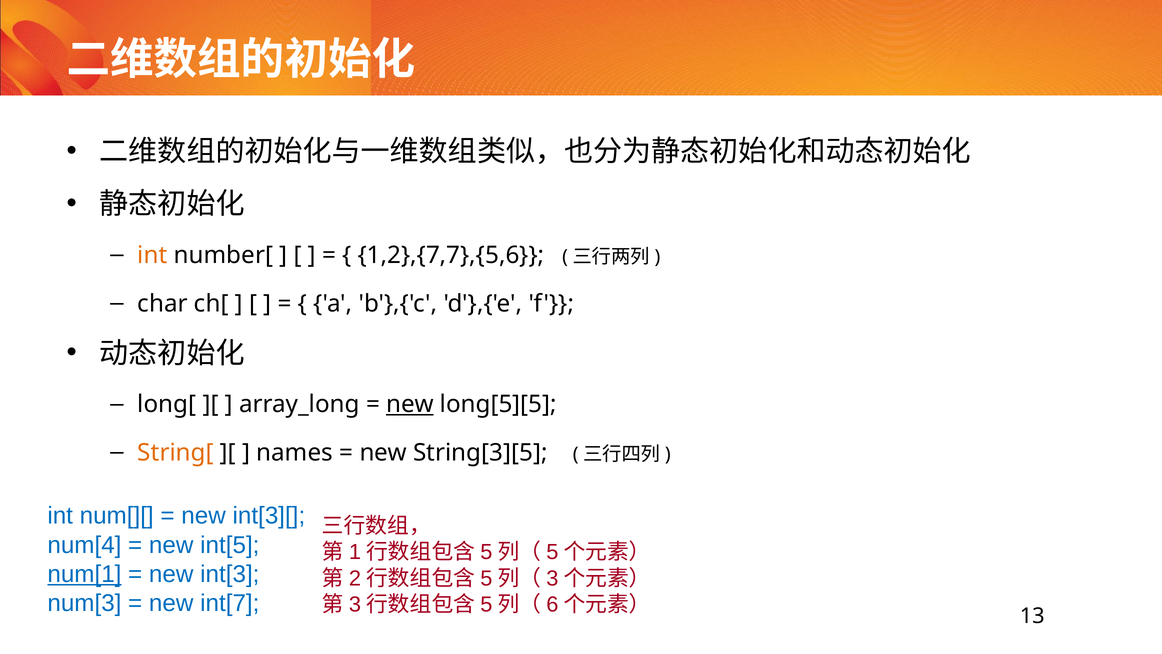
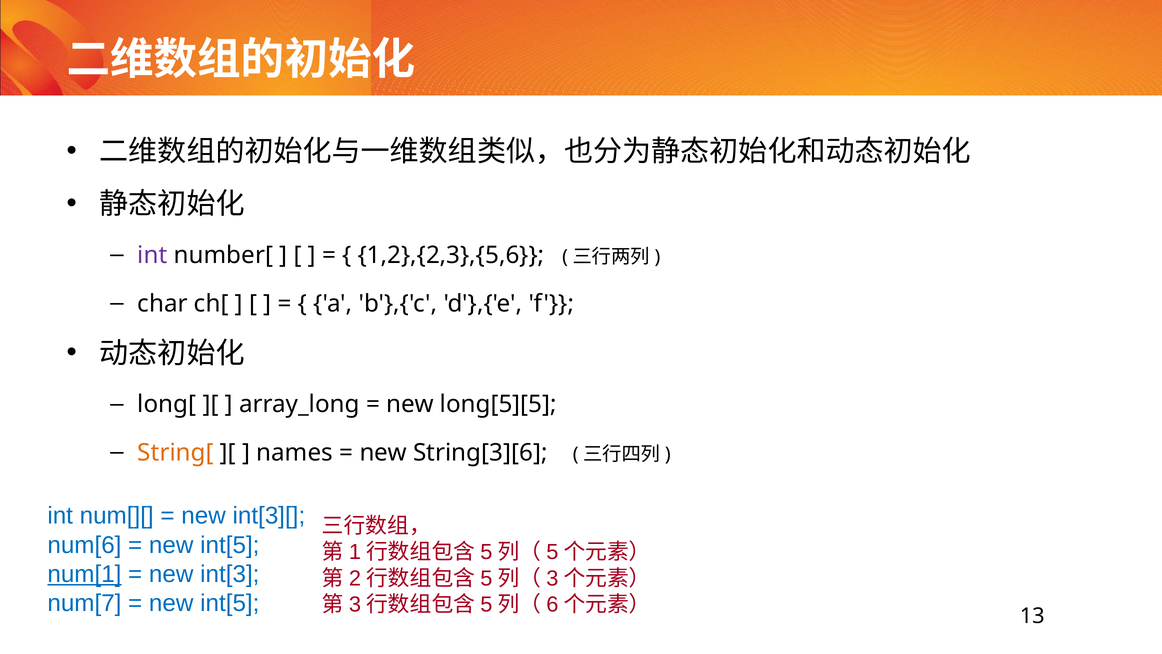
int colour: orange -> purple (152, 255)
1,2},{7,7},{5,6: 1,2},{7,7},{5,6 -> 1,2},{2,3},{5,6 (451, 255)
new underline: present -> none (410, 404)
String[3][5: String[3][5 -> String[3][6 (480, 453)
num[4: num[4 -> num[6 (84, 545)
num[3: num[3 -> num[7 (84, 603)
int[7: int[7 -> int[5 (230, 603)
